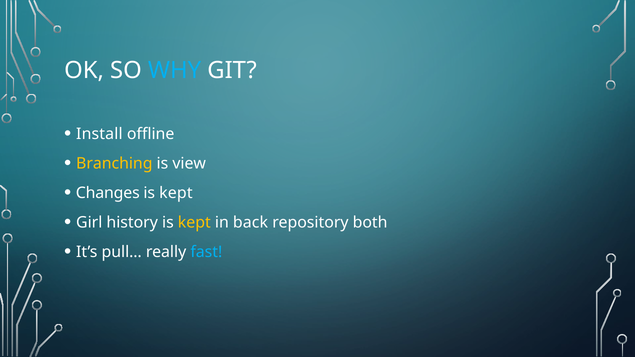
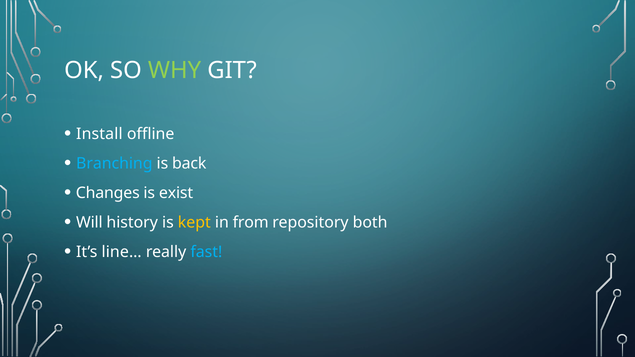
WHY colour: light blue -> light green (175, 71)
Branching colour: yellow -> light blue (114, 163)
view: view -> back (189, 163)
kept: kept -> exist (176, 193)
Girl: Girl -> Will (89, 222)
back: back -> from (251, 222)
pull…: pull… -> line… (122, 252)
